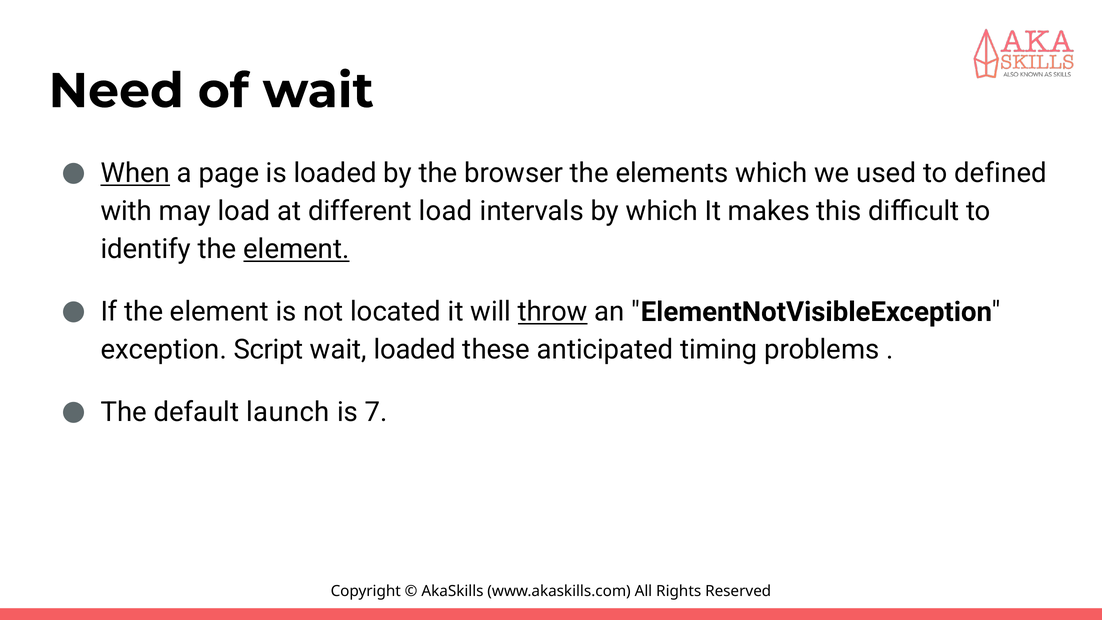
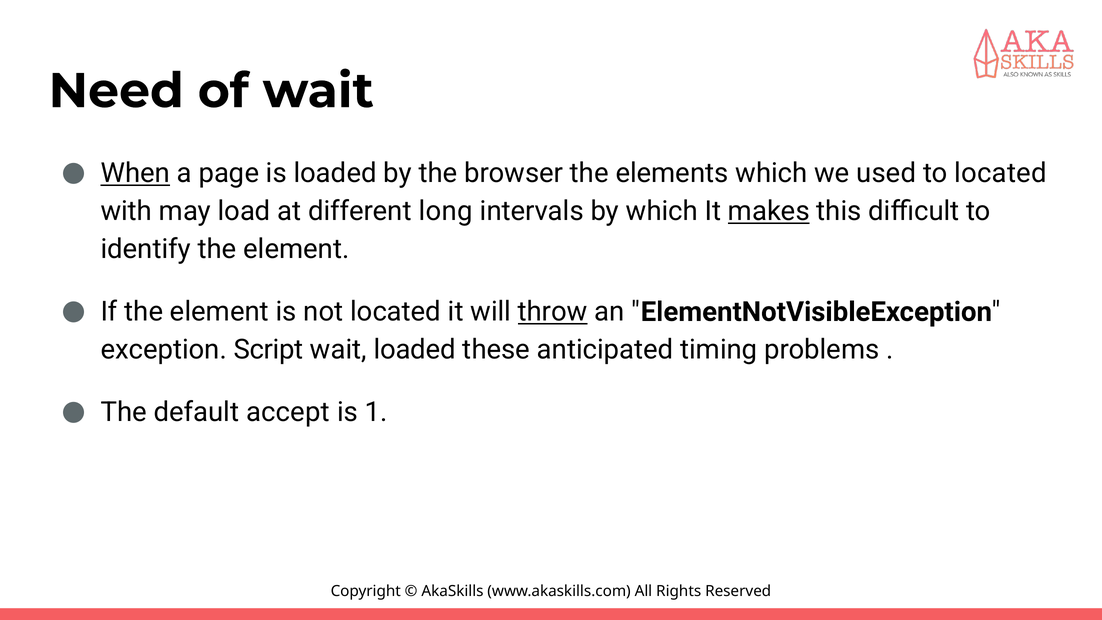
to defined: defined -> located (1001, 173)
different load: load -> long (446, 211)
makes underline: none -> present (769, 211)
element underline: present -> none (296, 249)
launch: launch -> accept (288, 412)
7: 7 -> 1 (376, 412)
